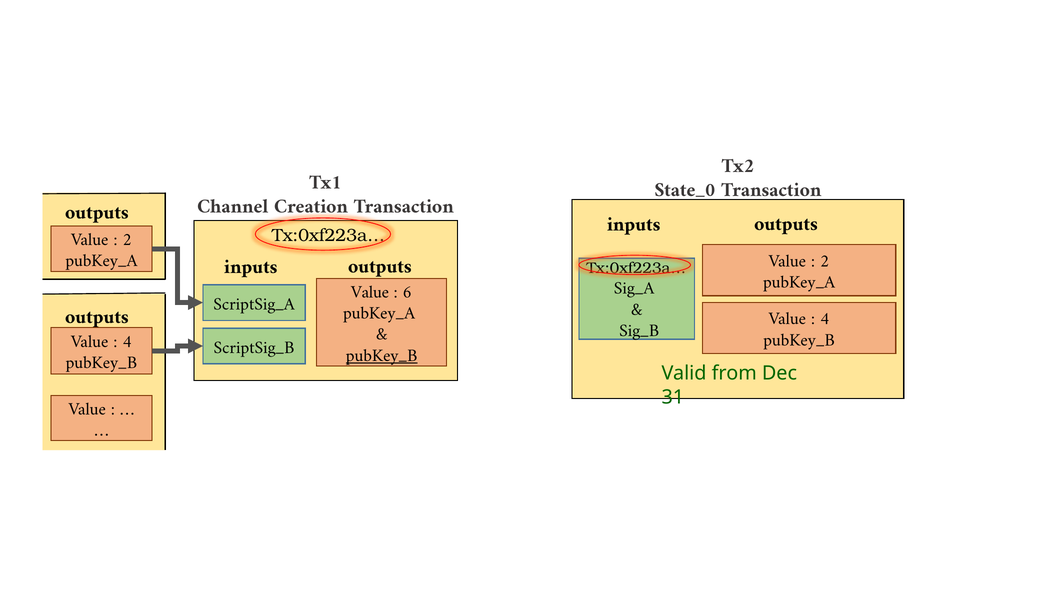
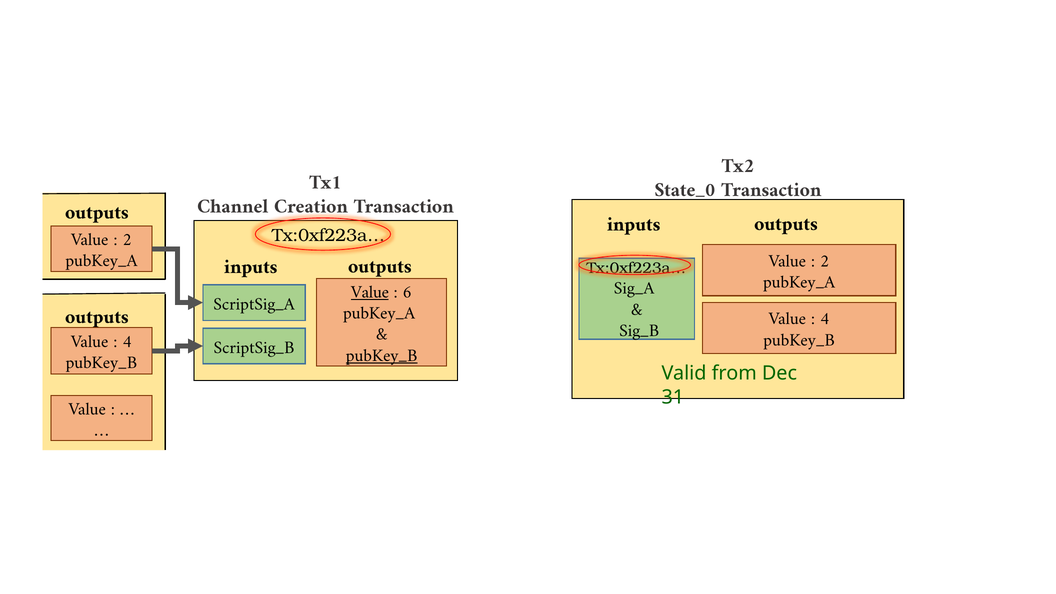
Value underline: none -> present (370, 292)
